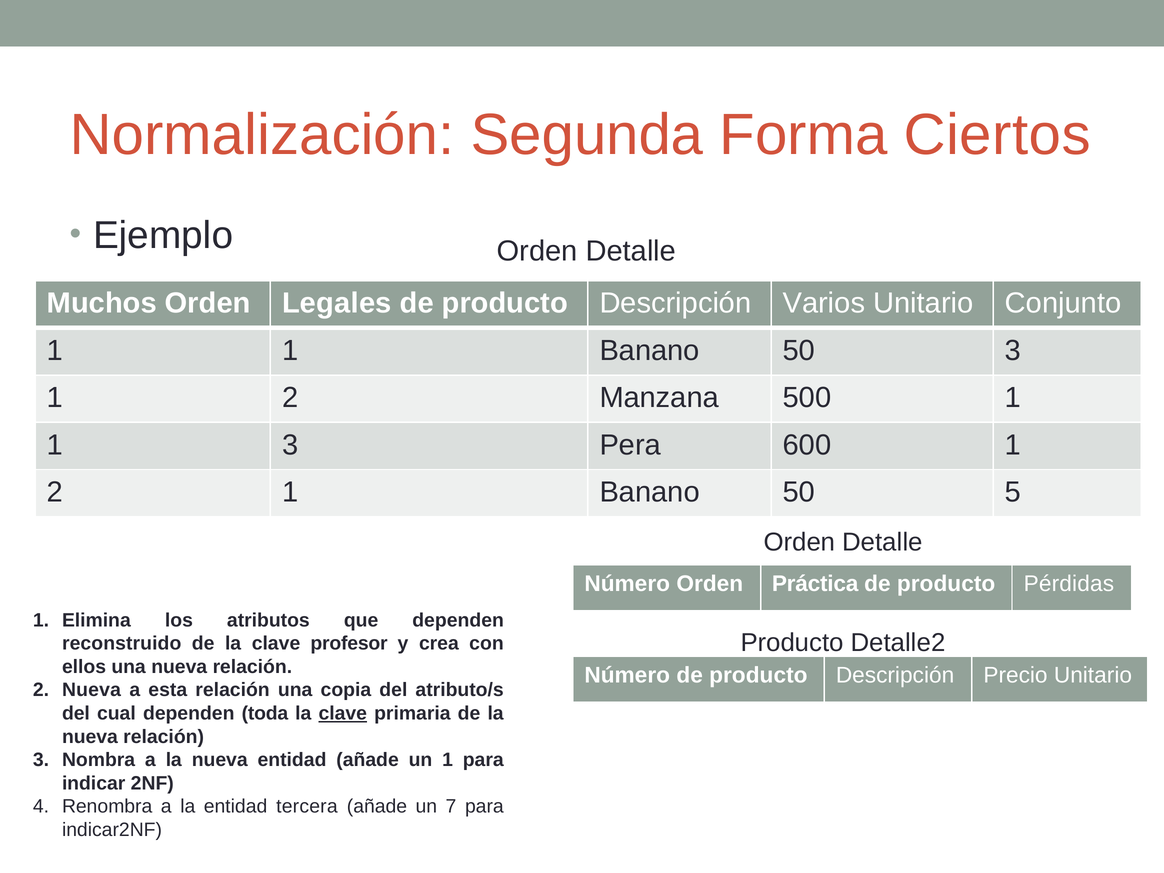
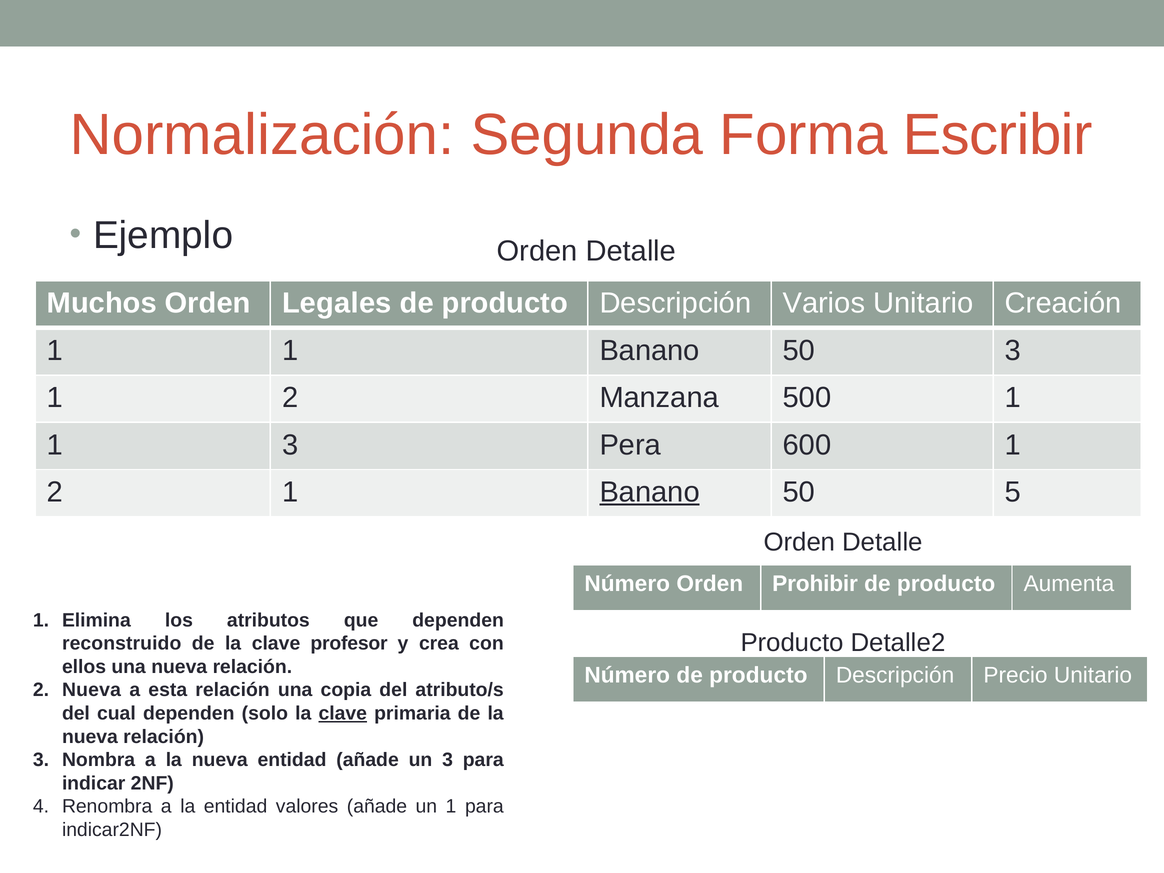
Ciertos: Ciertos -> Escribir (998, 135)
Conjunto: Conjunto -> Creación (1063, 303)
Banano underline: none -> present (650, 492)
Práctica: Práctica -> Prohibir (815, 584)
Pérdidas: Pérdidas -> Aumenta (1069, 584)
toda: toda -> solo (265, 713)
un 1: 1 -> 3 (448, 760)
tercera: tercera -> valores (307, 806)
un 7: 7 -> 1 (451, 806)
